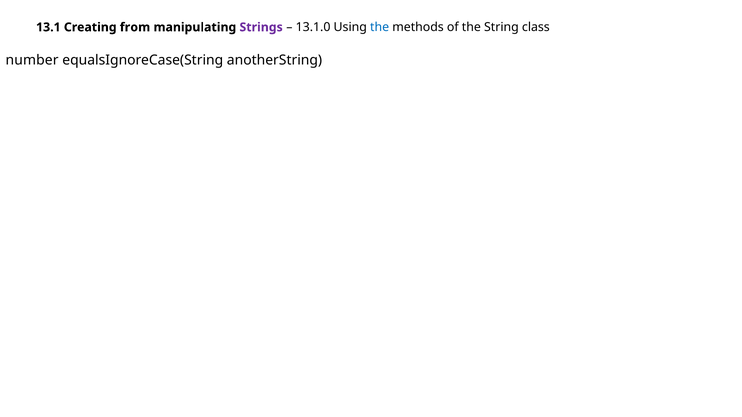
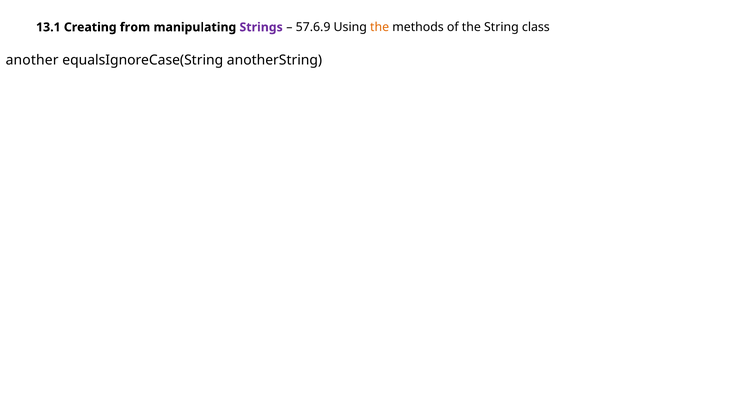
13.1.0: 13.1.0 -> 57.6.9 (313, 27)
the colour: blue -> orange (380, 27)
number: number -> another (32, 60)
